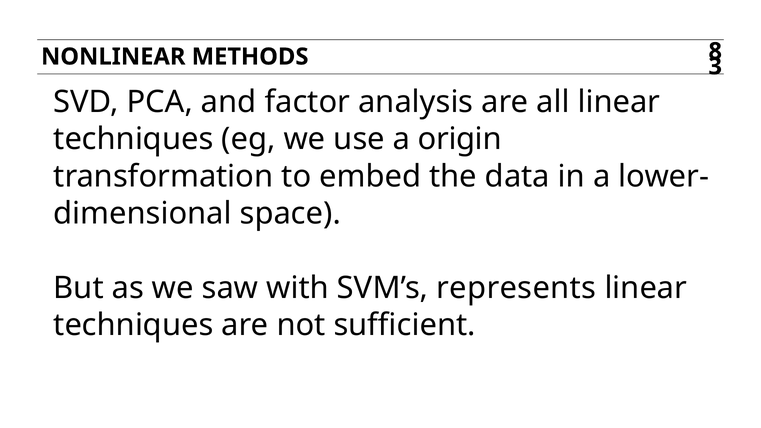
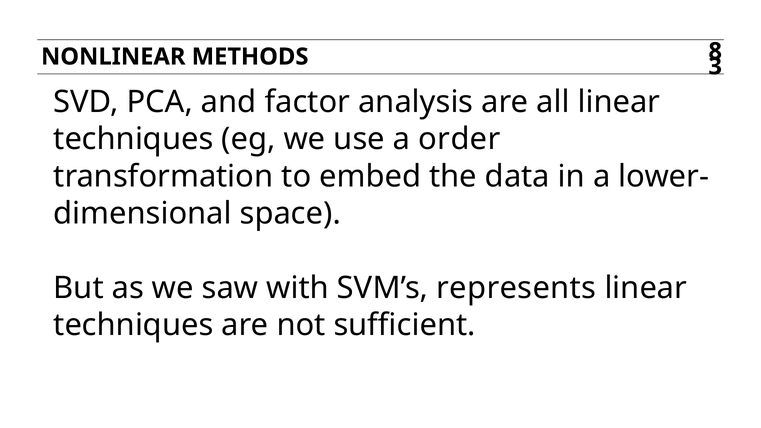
origin: origin -> order (459, 139)
